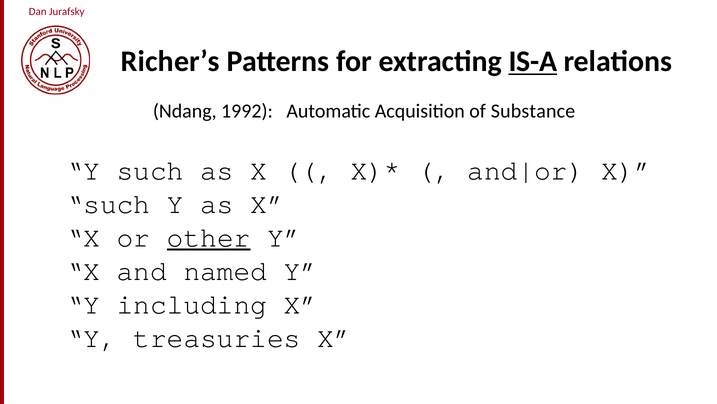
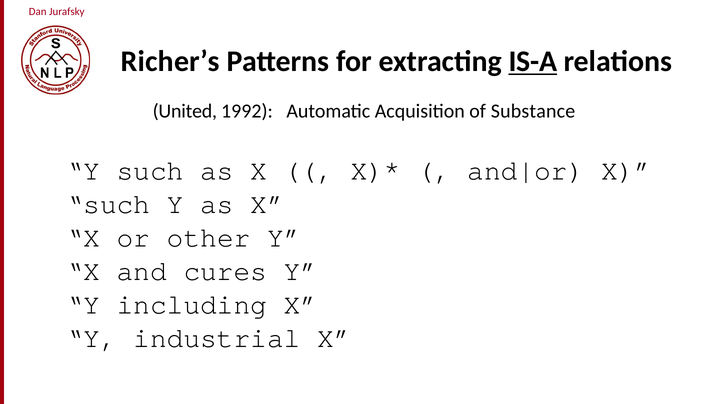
Ndang: Ndang -> United (185, 111)
other underline: present -> none (209, 237)
named: named -> cures (225, 271)
treasuries: treasuries -> industrial (217, 337)
